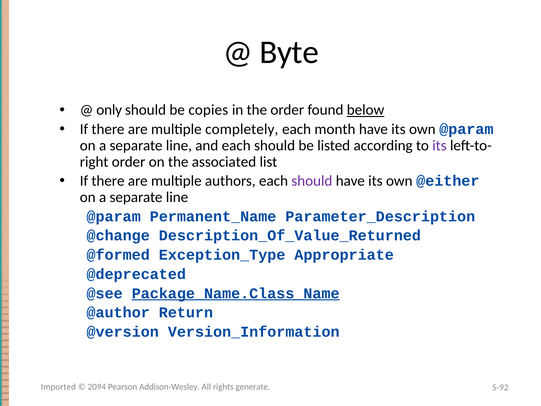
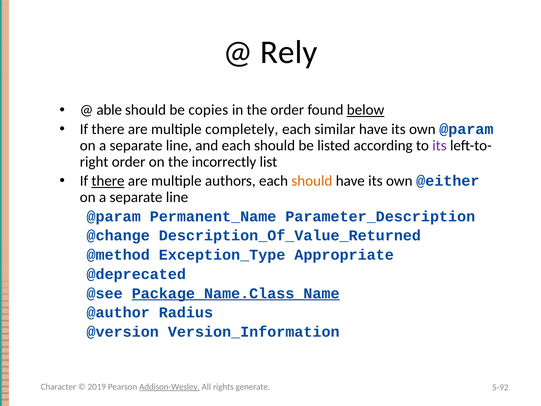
Byte: Byte -> Rely (289, 52)
only: only -> able (109, 110)
month: month -> similar (335, 129)
associated: associated -> incorrectly (224, 162)
there underline: none -> present (108, 181)
should colour: purple -> orange (312, 181)
@formed: @formed -> @method (118, 255)
Return: Return -> Radius (186, 312)
Imported: Imported -> Character (58, 387)
2094: 2094 -> 2019 (97, 387)
Addison-Wesley underline: none -> present (169, 387)
